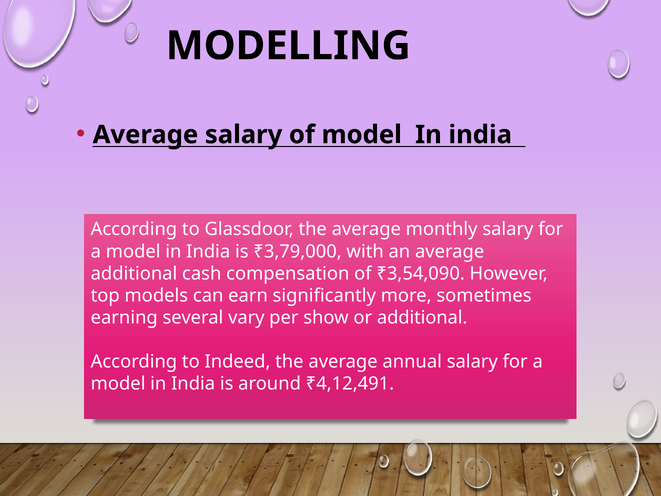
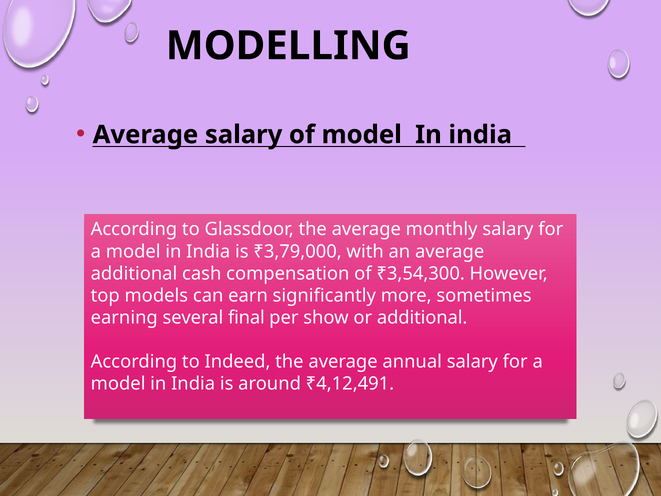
₹3,54,090: ₹3,54,090 -> ₹3,54,300 (421, 273)
vary: vary -> final (246, 317)
